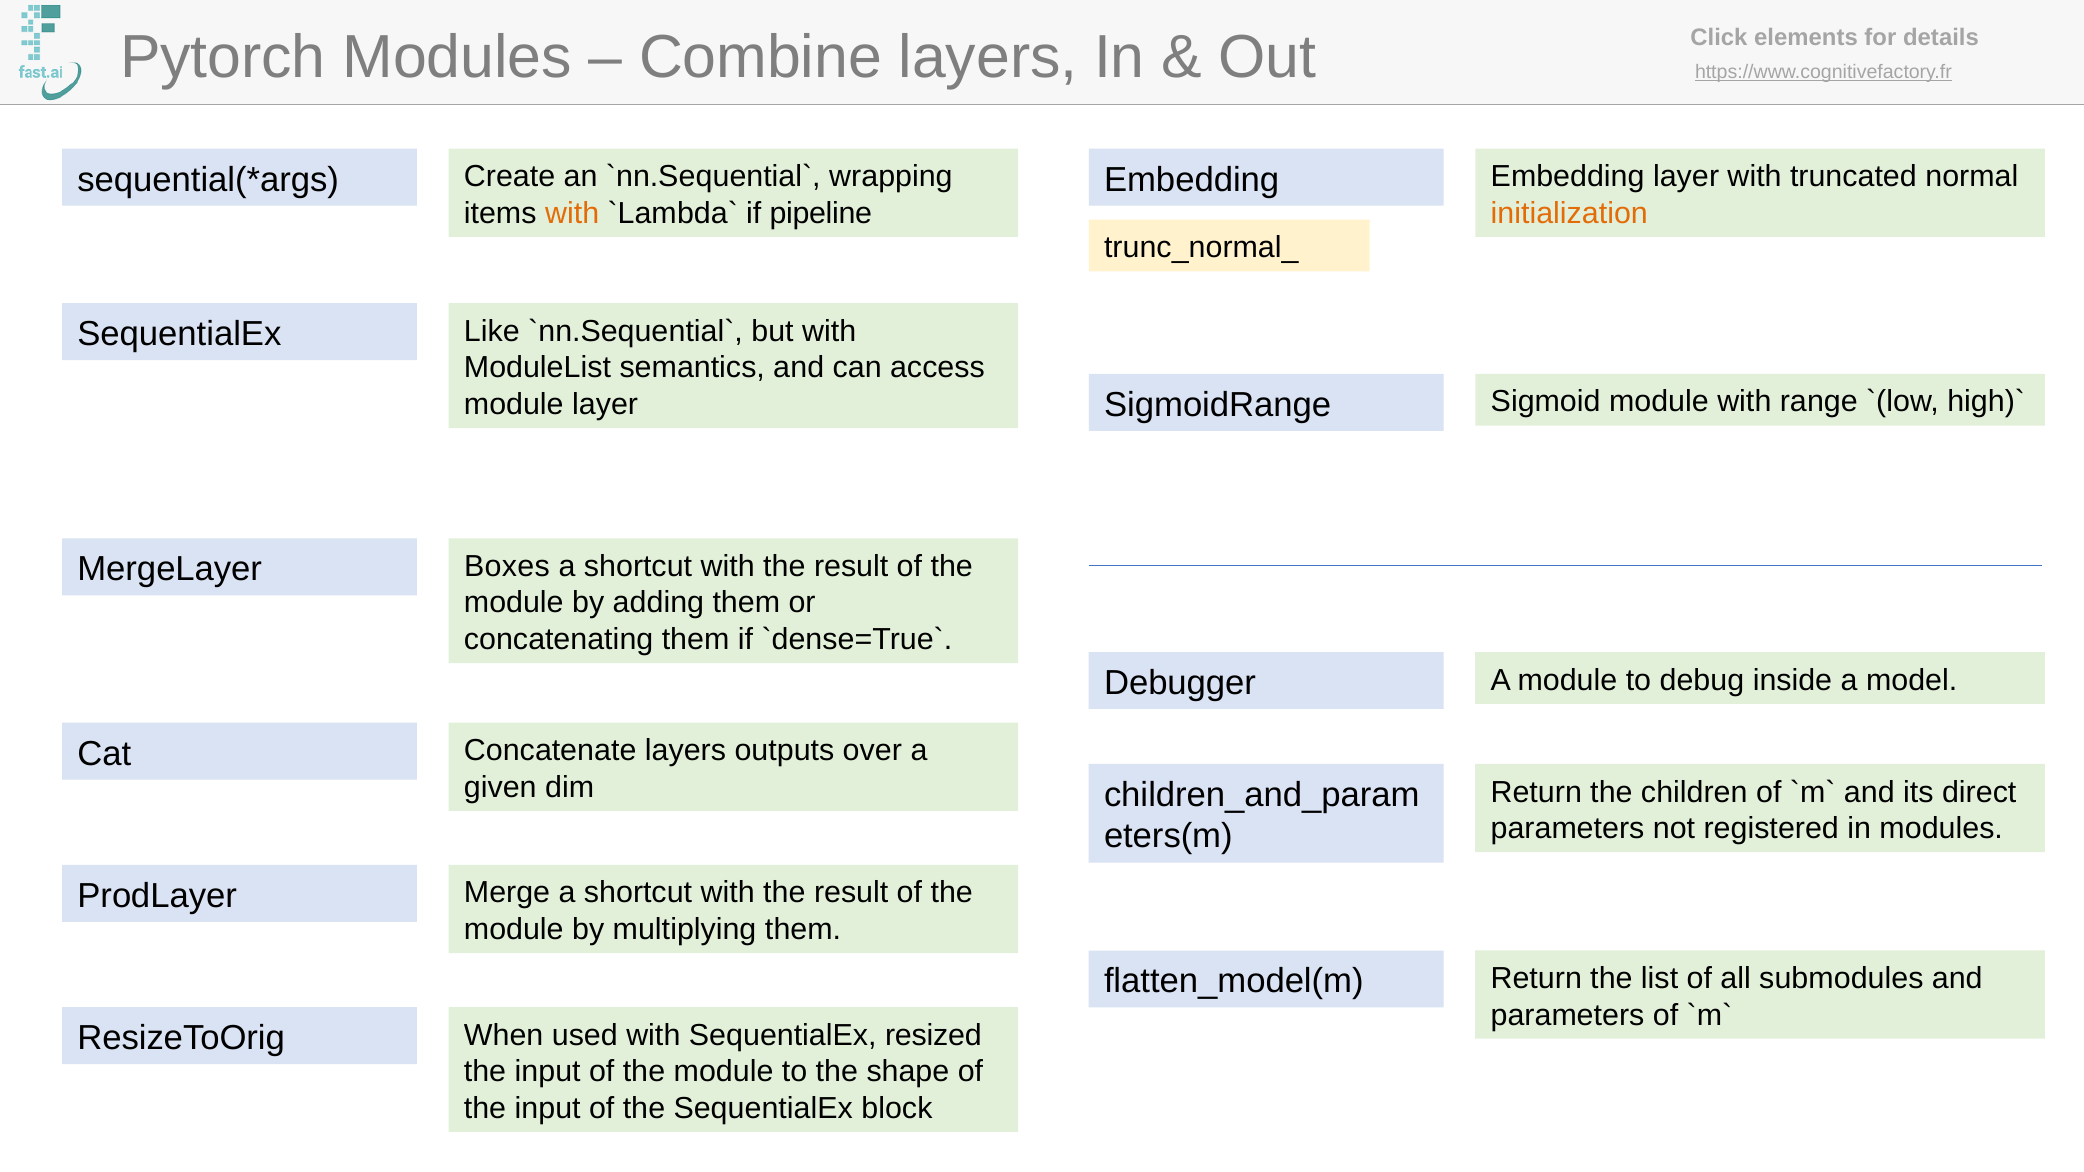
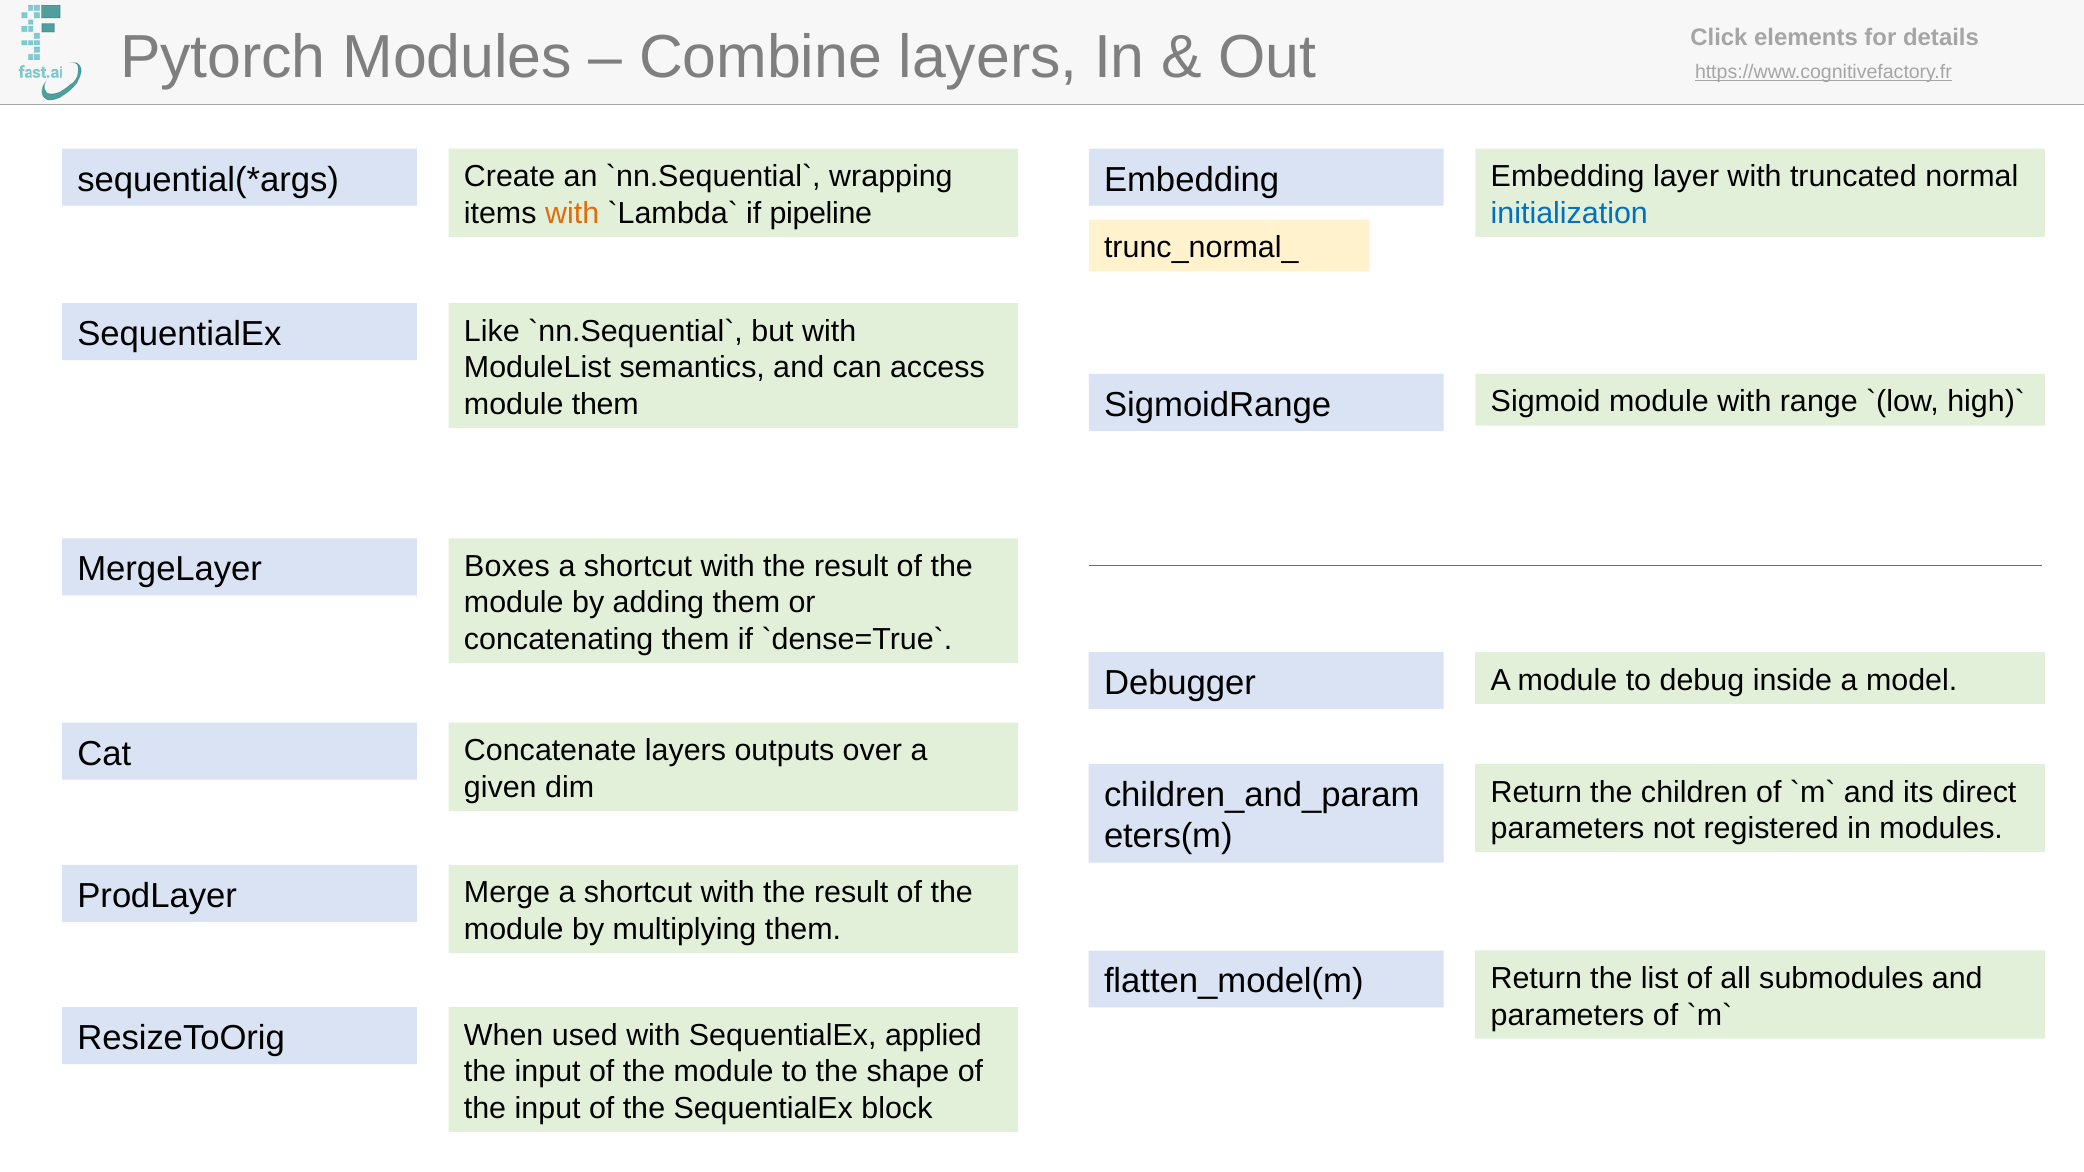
initialization colour: orange -> blue (1569, 213)
module layer: layer -> them (605, 404)
resized: resized -> applied (933, 1035)
